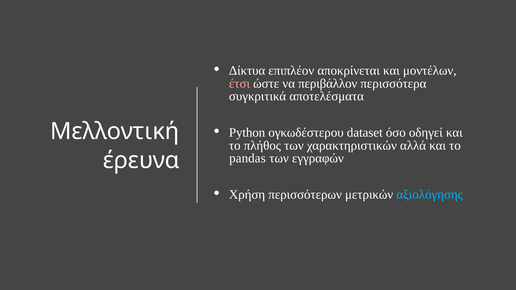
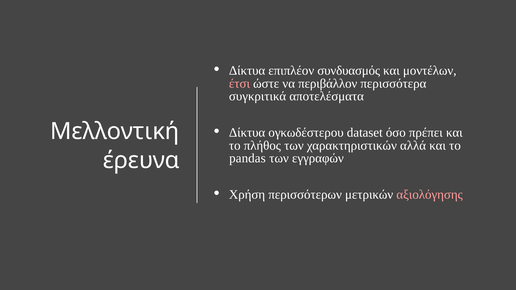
αποκρίνεται: αποκρίνεται -> συνδυασμός (349, 71)
Python: Python -> Δίκτυα (247, 133)
οδηγεί: οδηγεί -> πρέπει (426, 133)
αξιολόγησης colour: light blue -> pink (430, 195)
